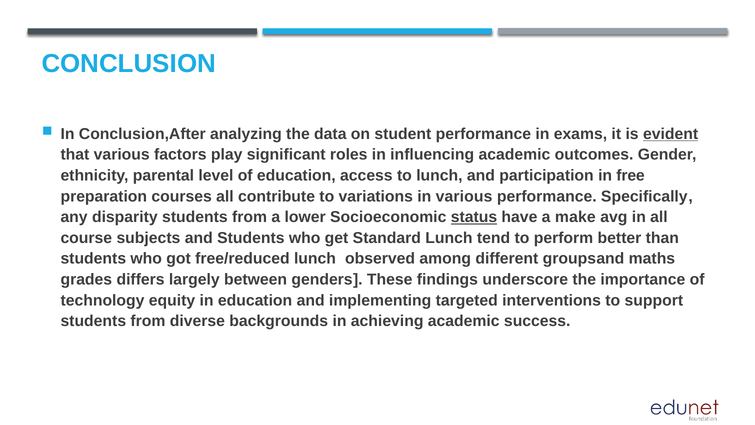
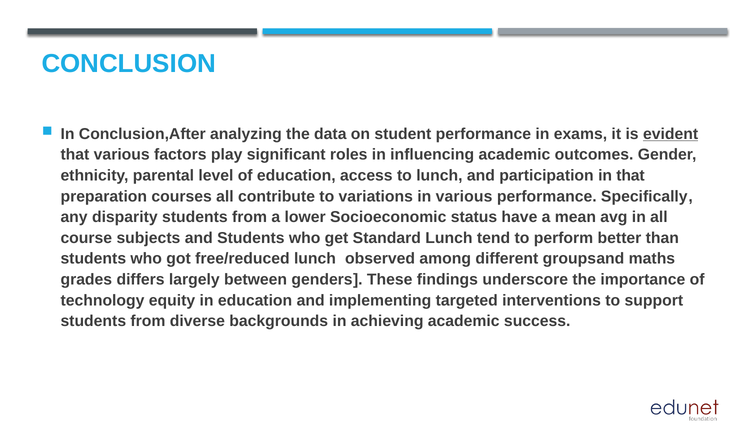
in free: free -> that (631, 175)
status underline: present -> none (474, 217)
make: make -> mean (575, 217)
